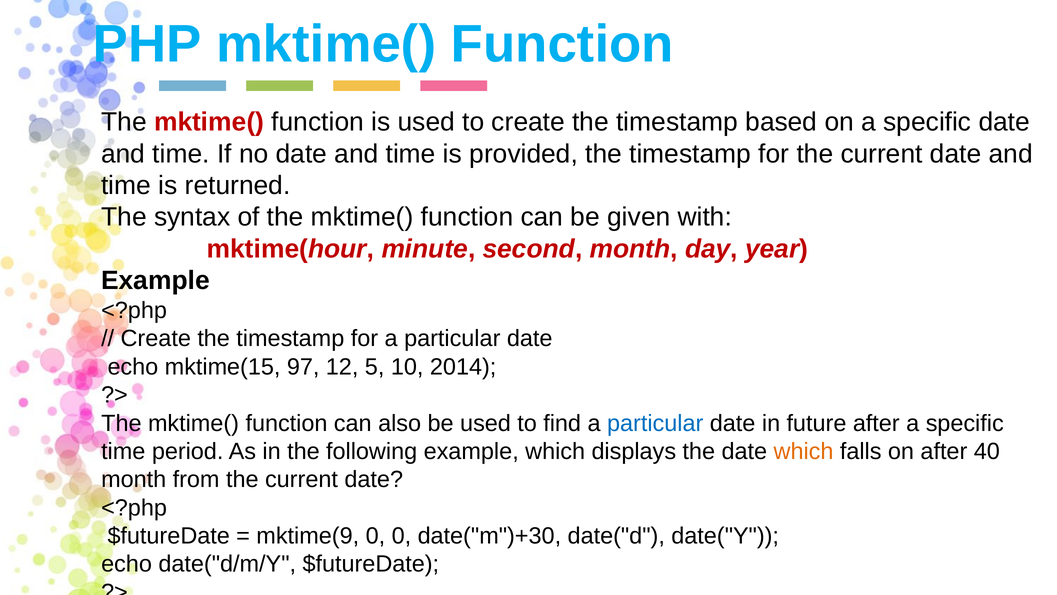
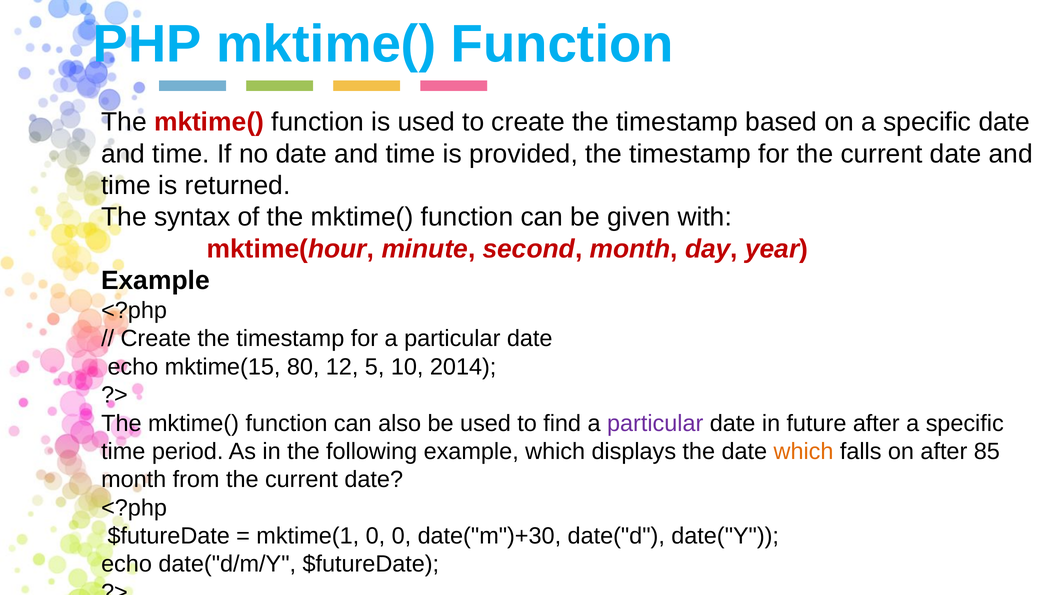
97: 97 -> 80 (303, 367)
particular colour: blue -> purple (655, 423)
40: 40 -> 85 (987, 451)
mktime(9: mktime(9 -> mktime(1 (308, 536)
